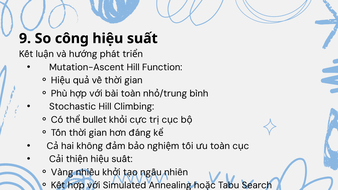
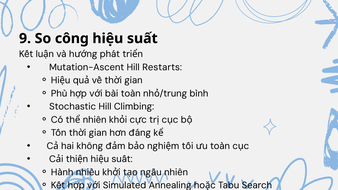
Function: Function -> Restarts (162, 67)
bullet: bullet -> nhiên (95, 120)
Vàng: Vàng -> Hành (62, 172)
